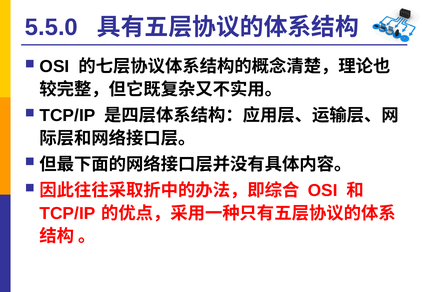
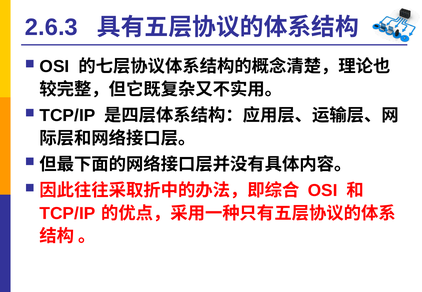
5.5.0: 5.5.0 -> 2.6.3 (51, 27)
